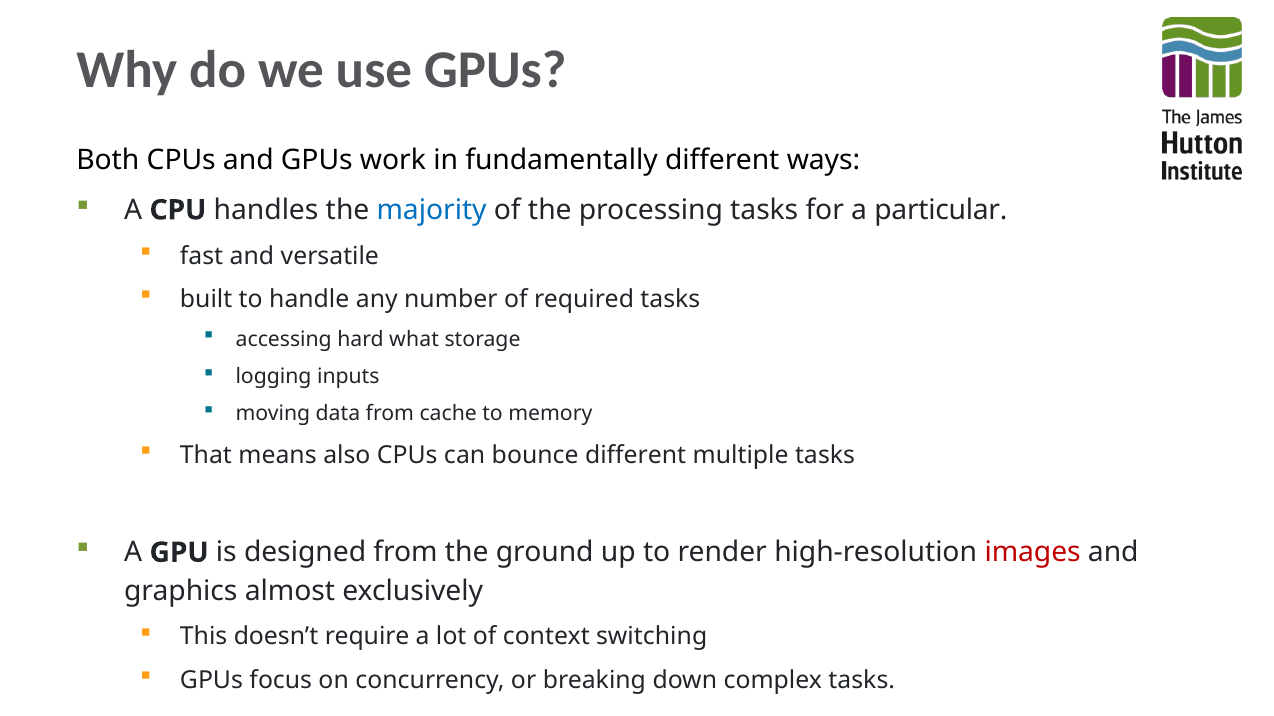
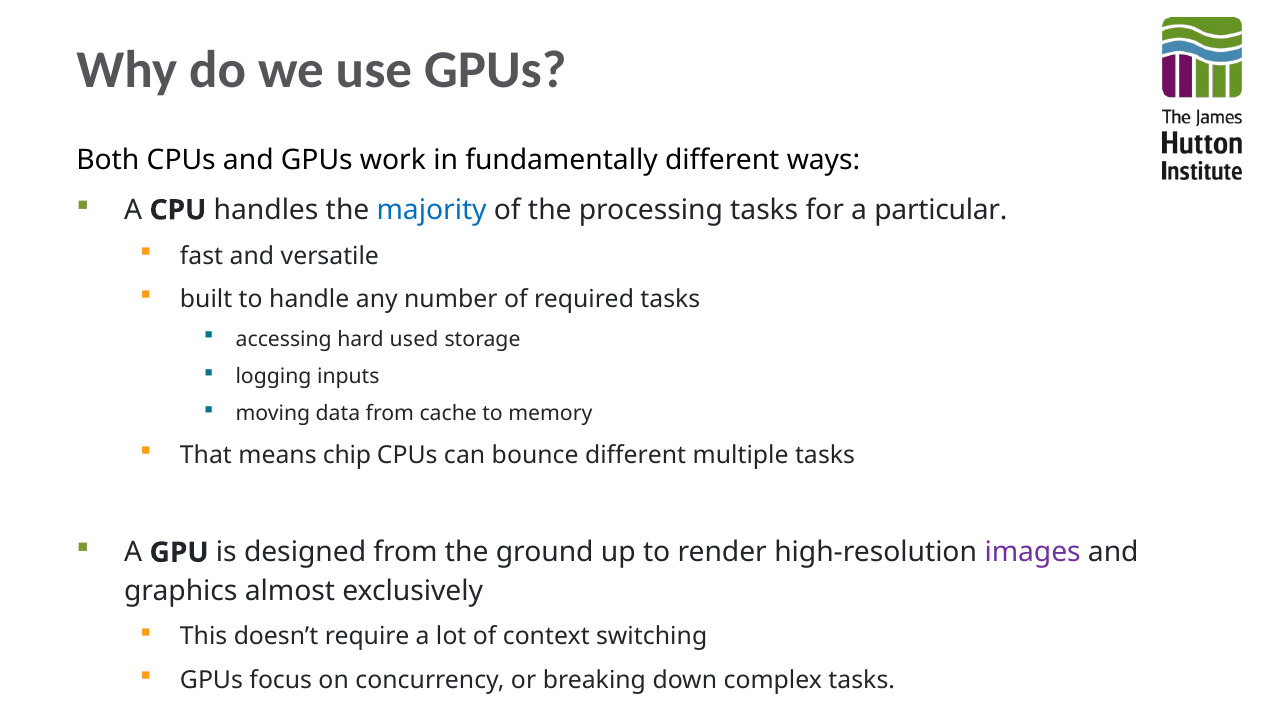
what: what -> used (414, 339)
also: also -> chip (347, 456)
images colour: red -> purple (1033, 553)
